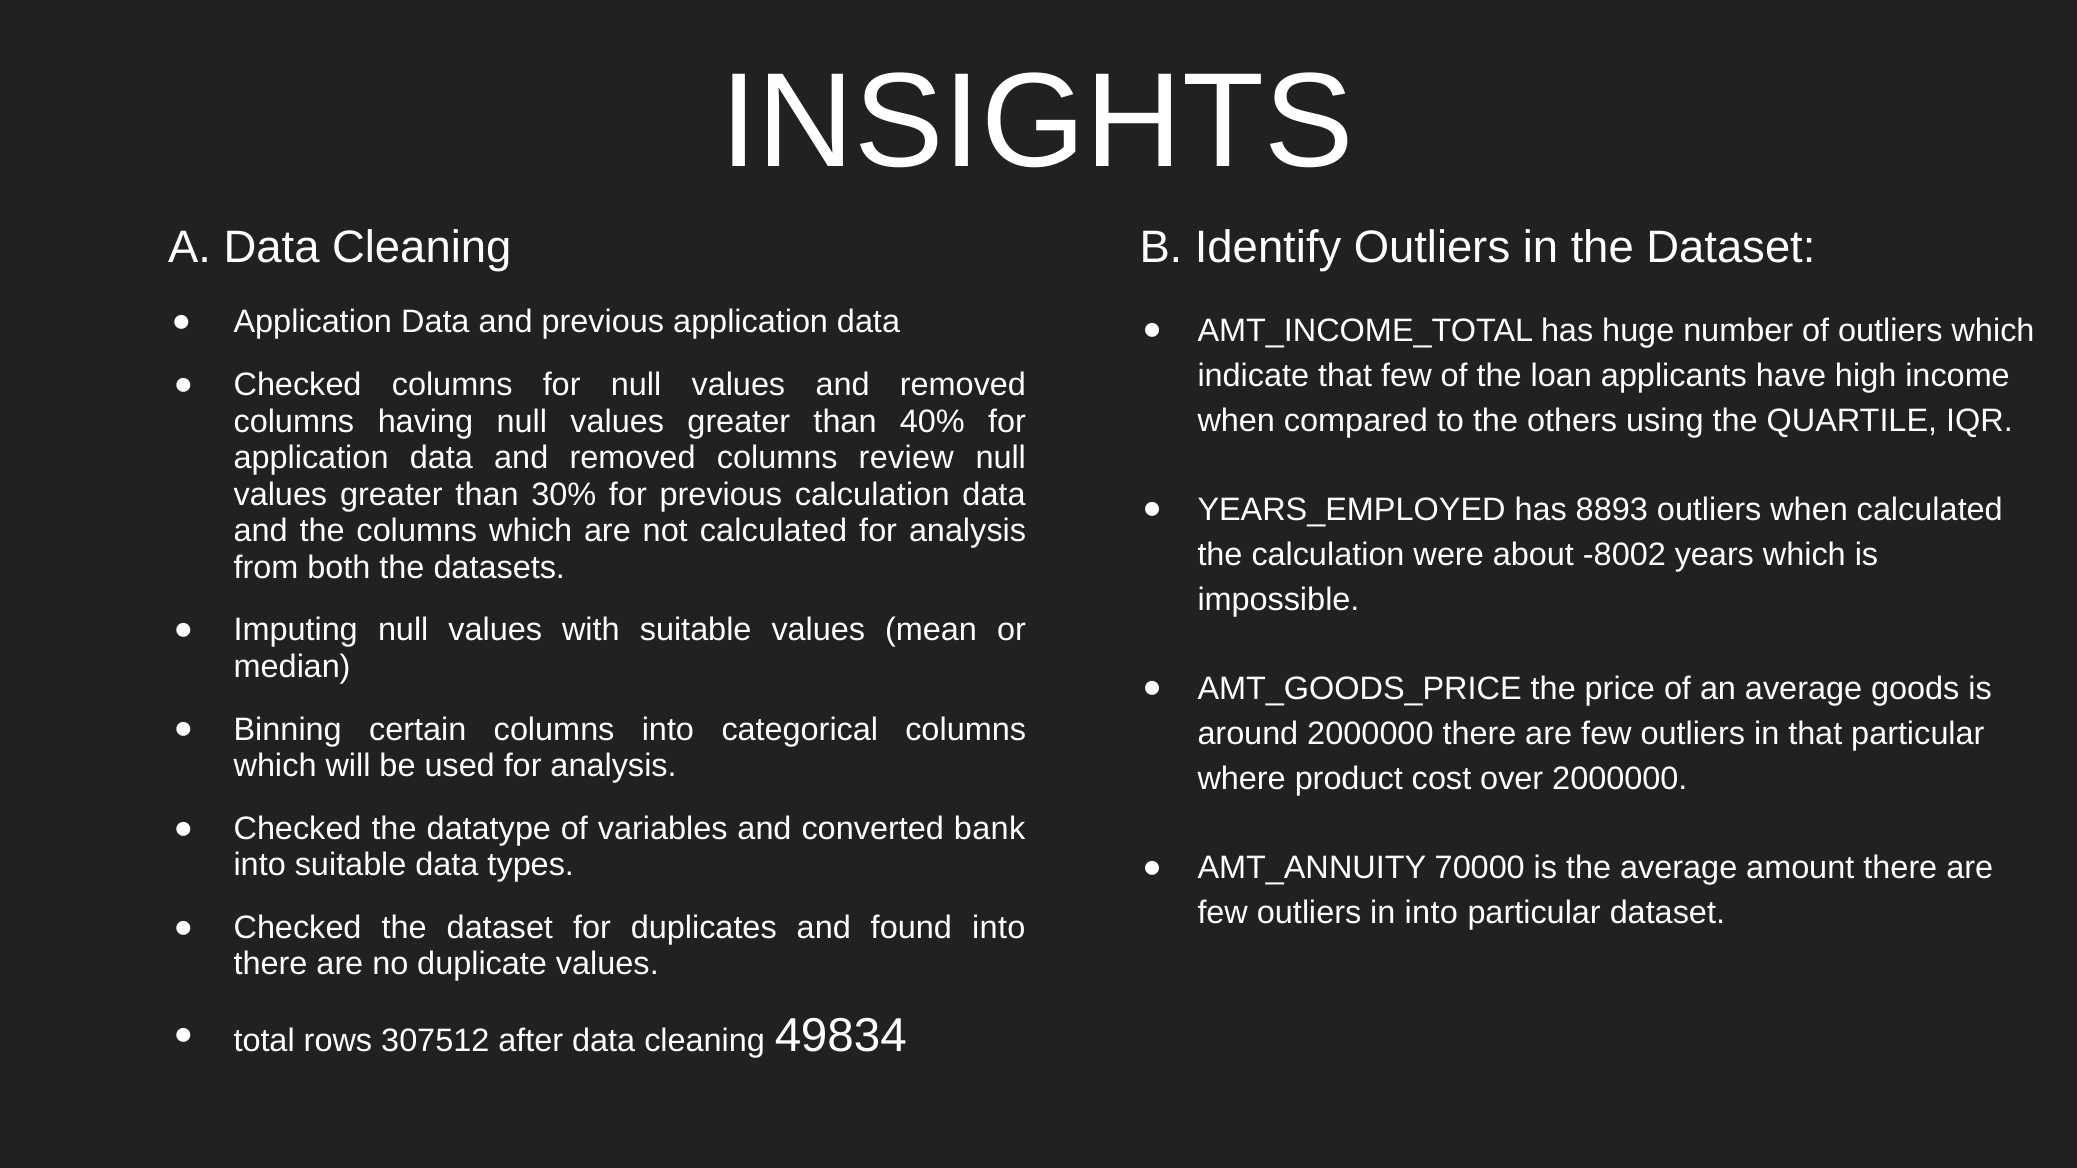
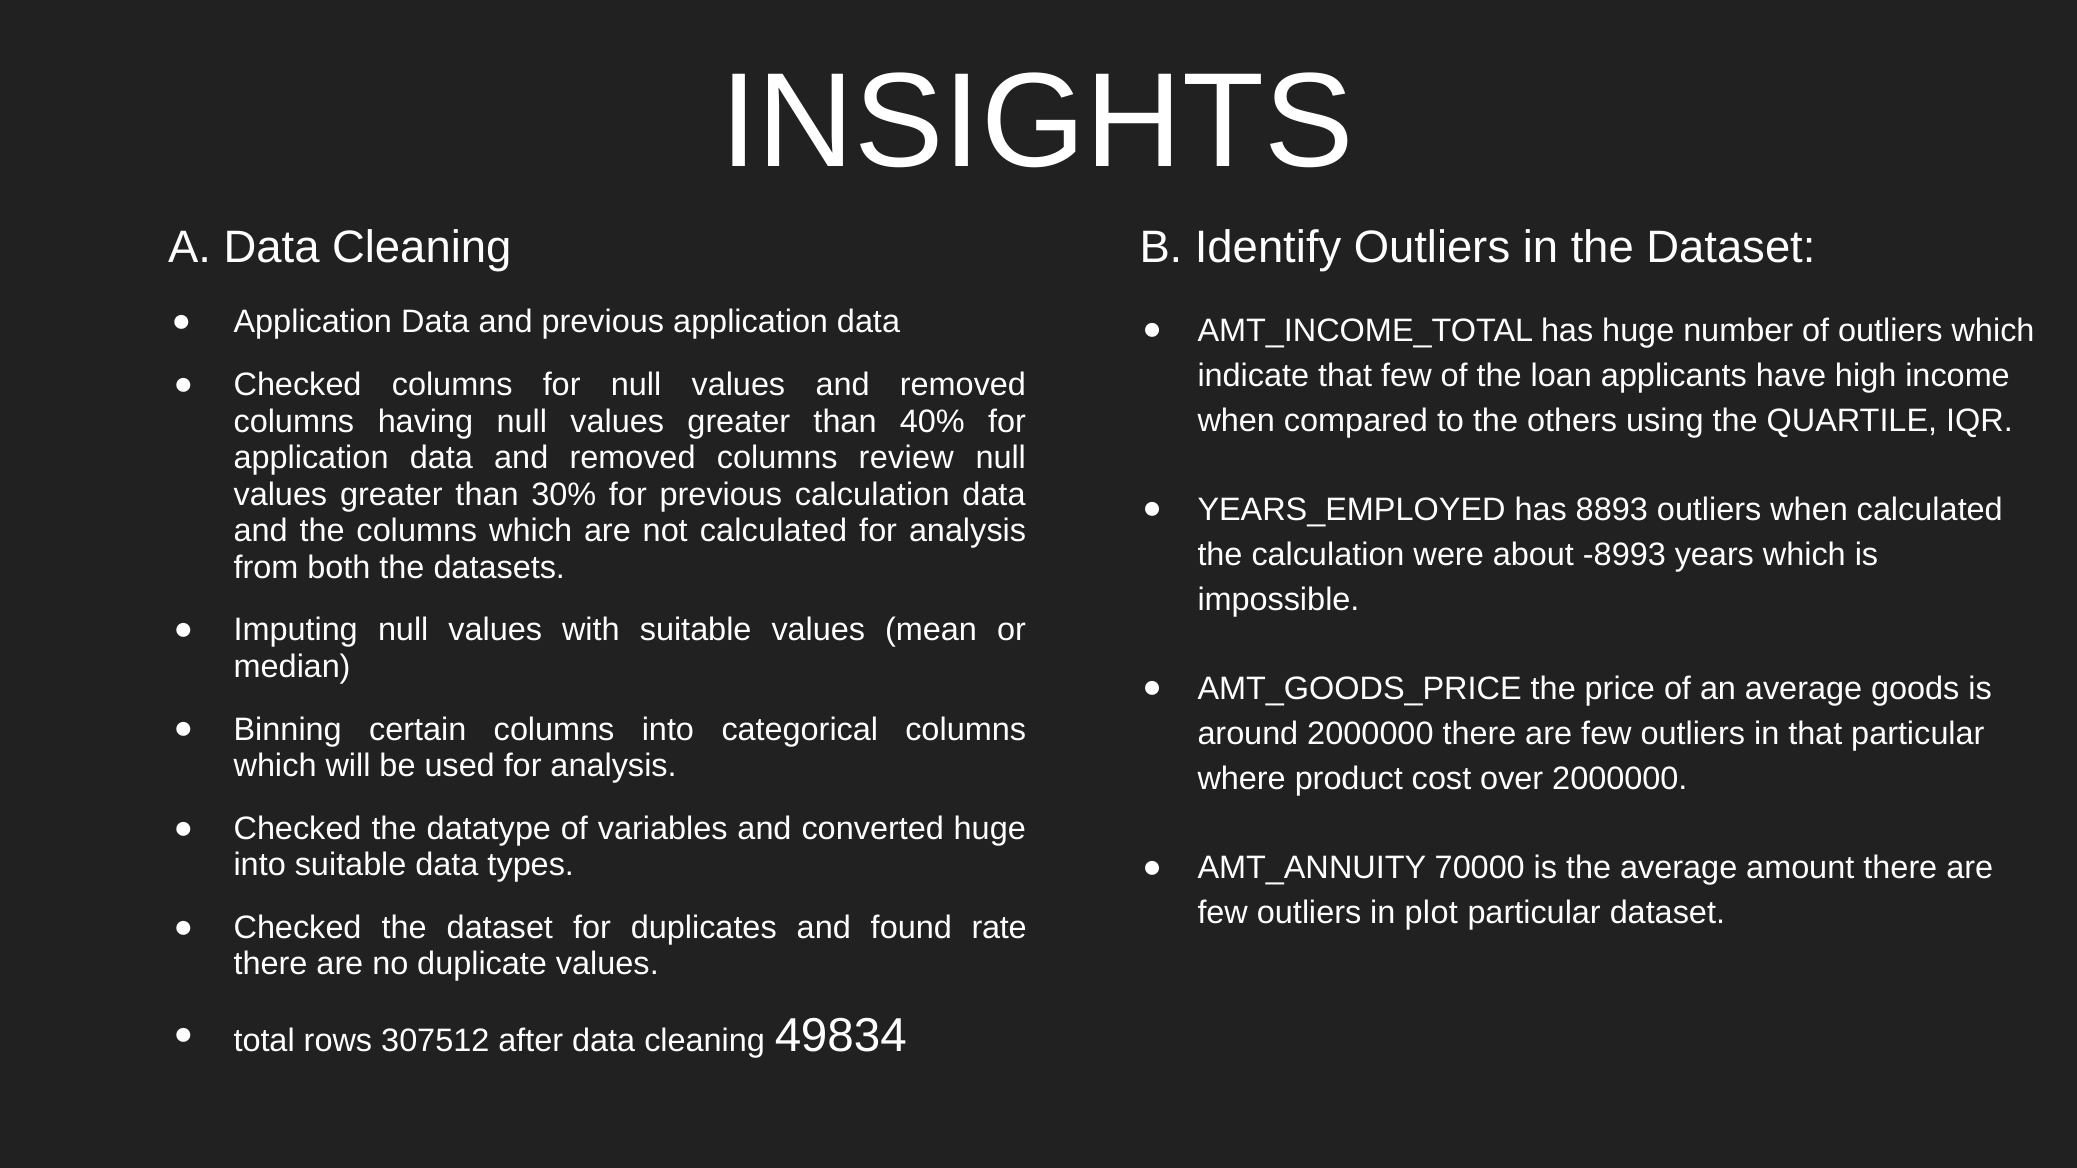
-8002: -8002 -> -8993 (1624, 555)
converted bank: bank -> huge (990, 829)
in into: into -> plot (1431, 913)
found into: into -> rate (999, 928)
